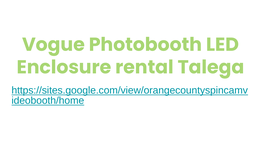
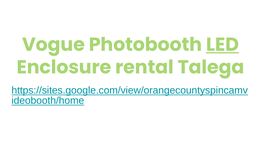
LED underline: none -> present (222, 45)
